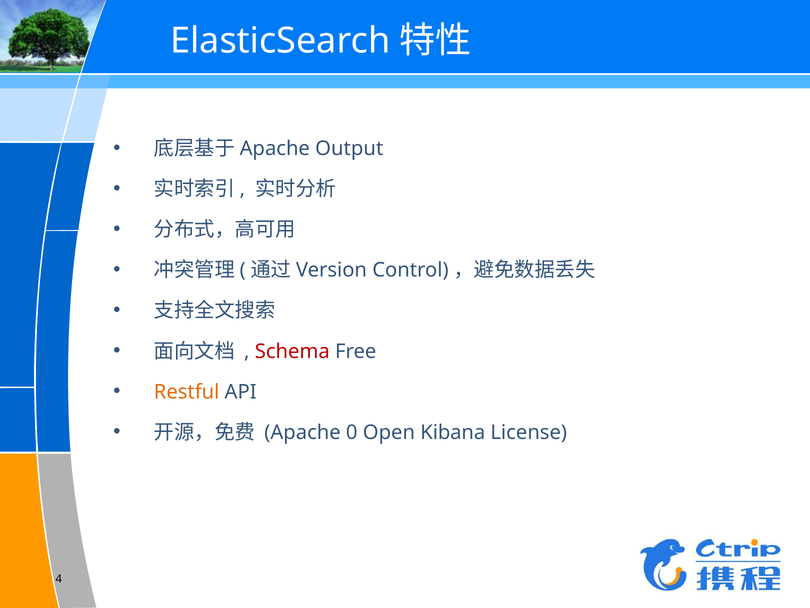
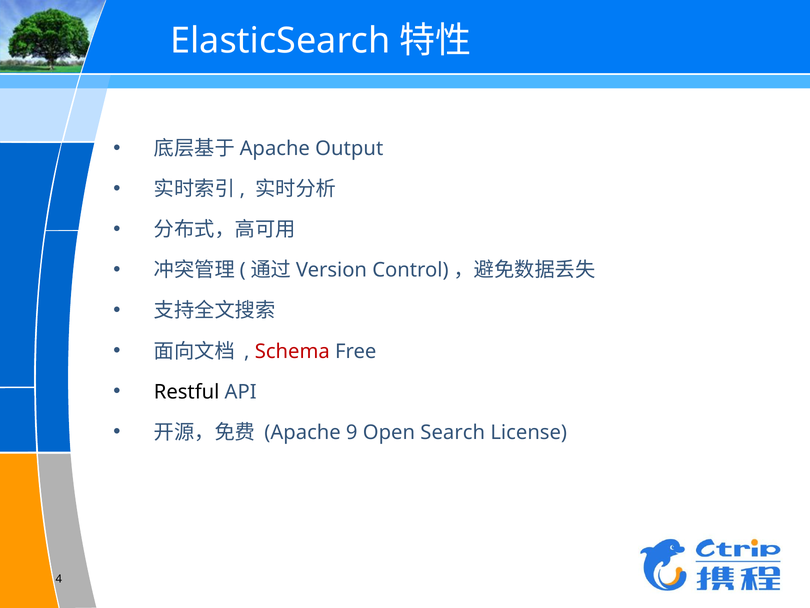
Restful colour: orange -> black (187, 392)
0: 0 -> 9 (352, 432)
Kibana: Kibana -> Search (453, 432)
